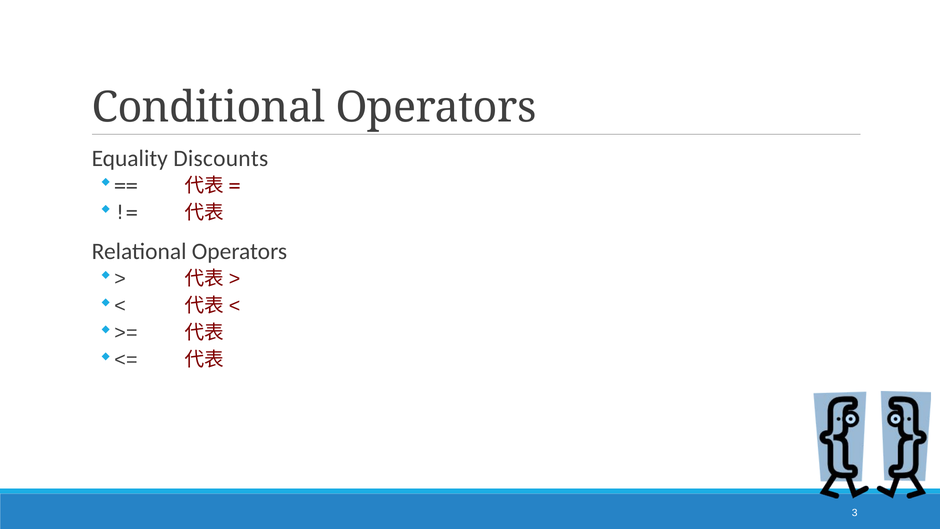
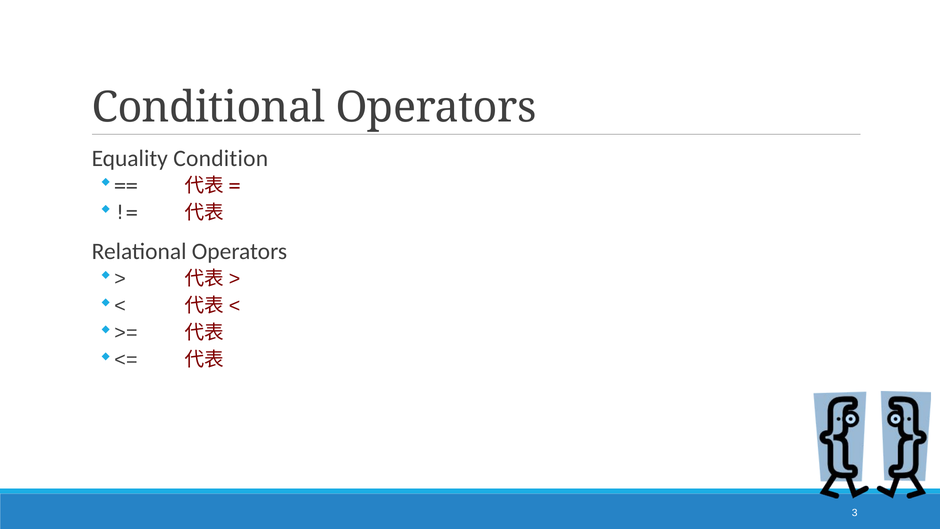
Discounts: Discounts -> Condition (221, 158)
